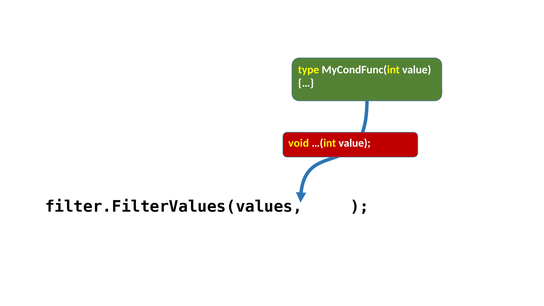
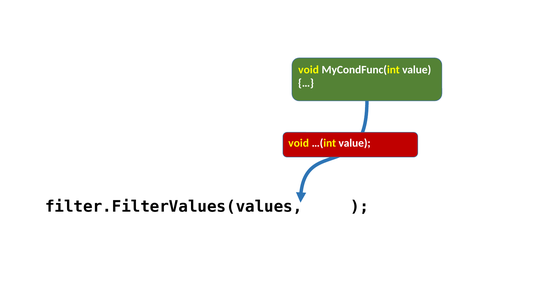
type: type -> void (309, 70)
